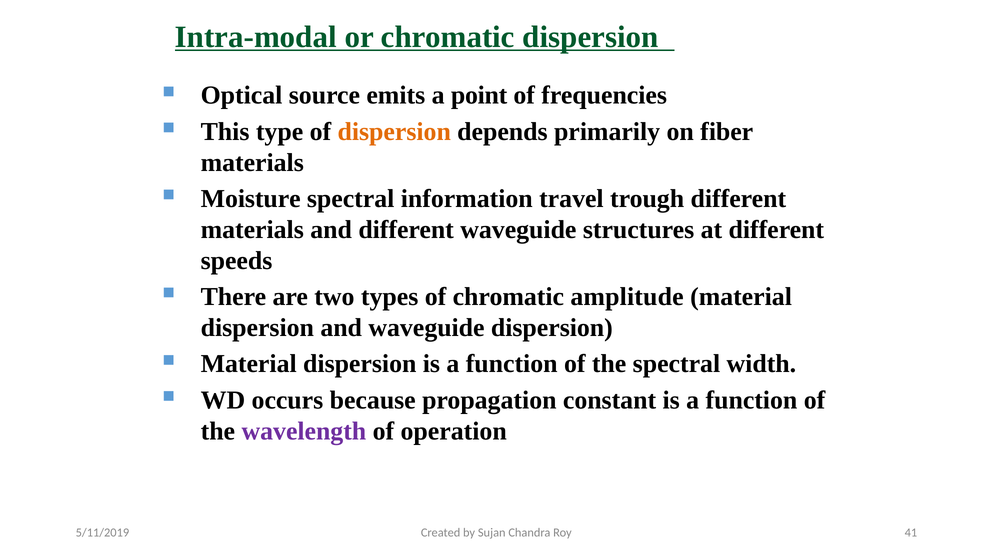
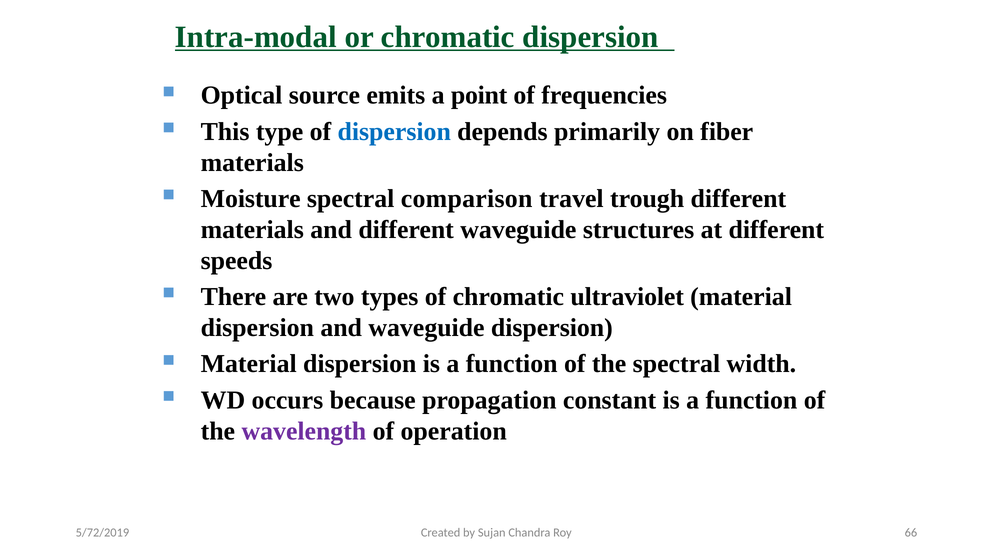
dispersion colour: orange -> blue (394, 132)
information: information -> comparison (467, 199)
amplitude: amplitude -> ultraviolet (627, 297)
41: 41 -> 66 (911, 533)
5/11/2019: 5/11/2019 -> 5/72/2019 (102, 533)
